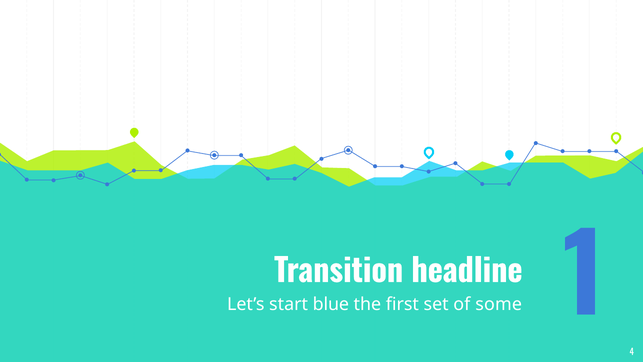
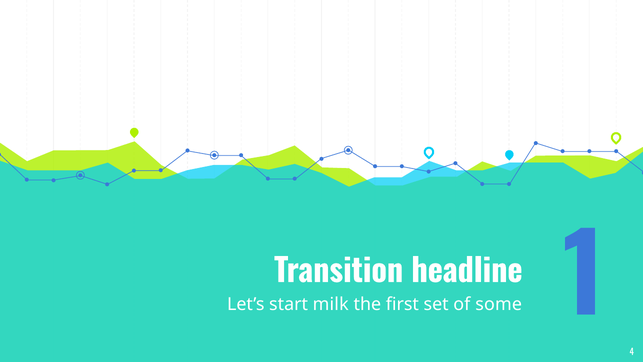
blue: blue -> milk (331, 304)
